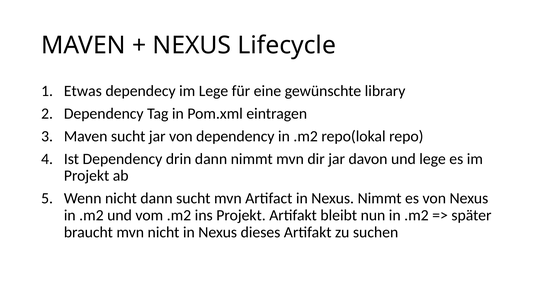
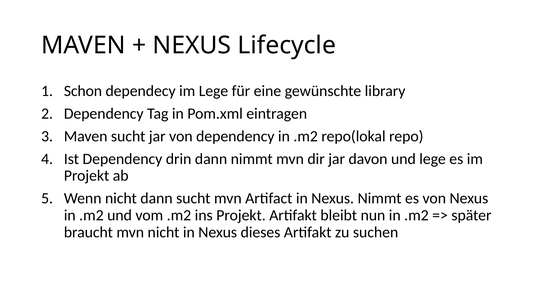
Etwas: Etwas -> Schon (83, 91)
